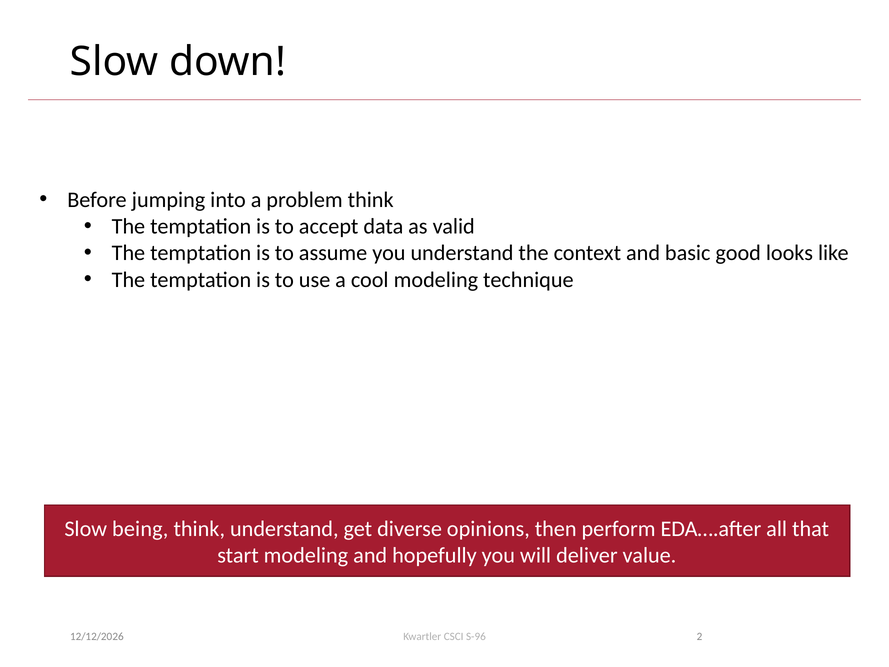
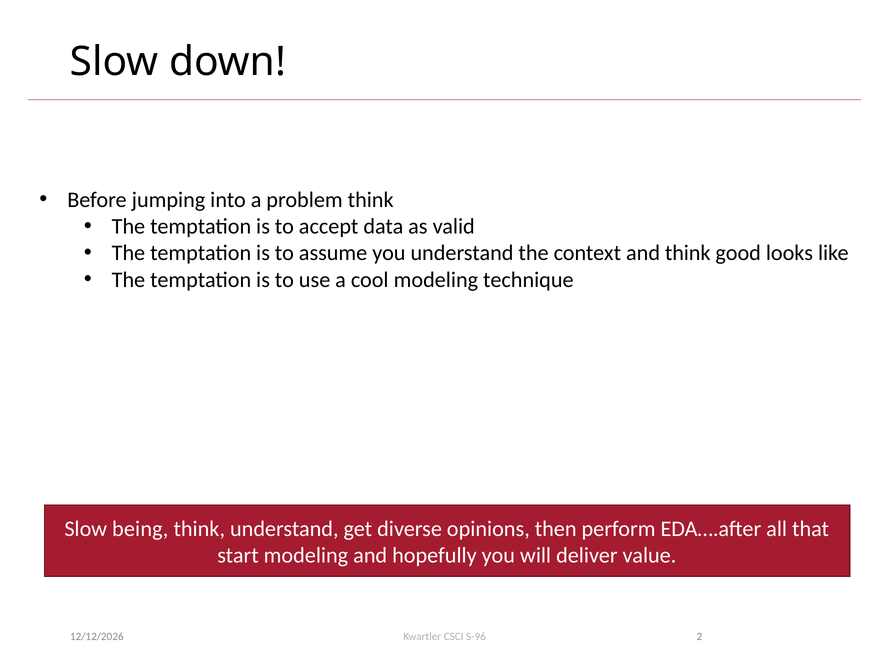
and basic: basic -> think (688, 253)
